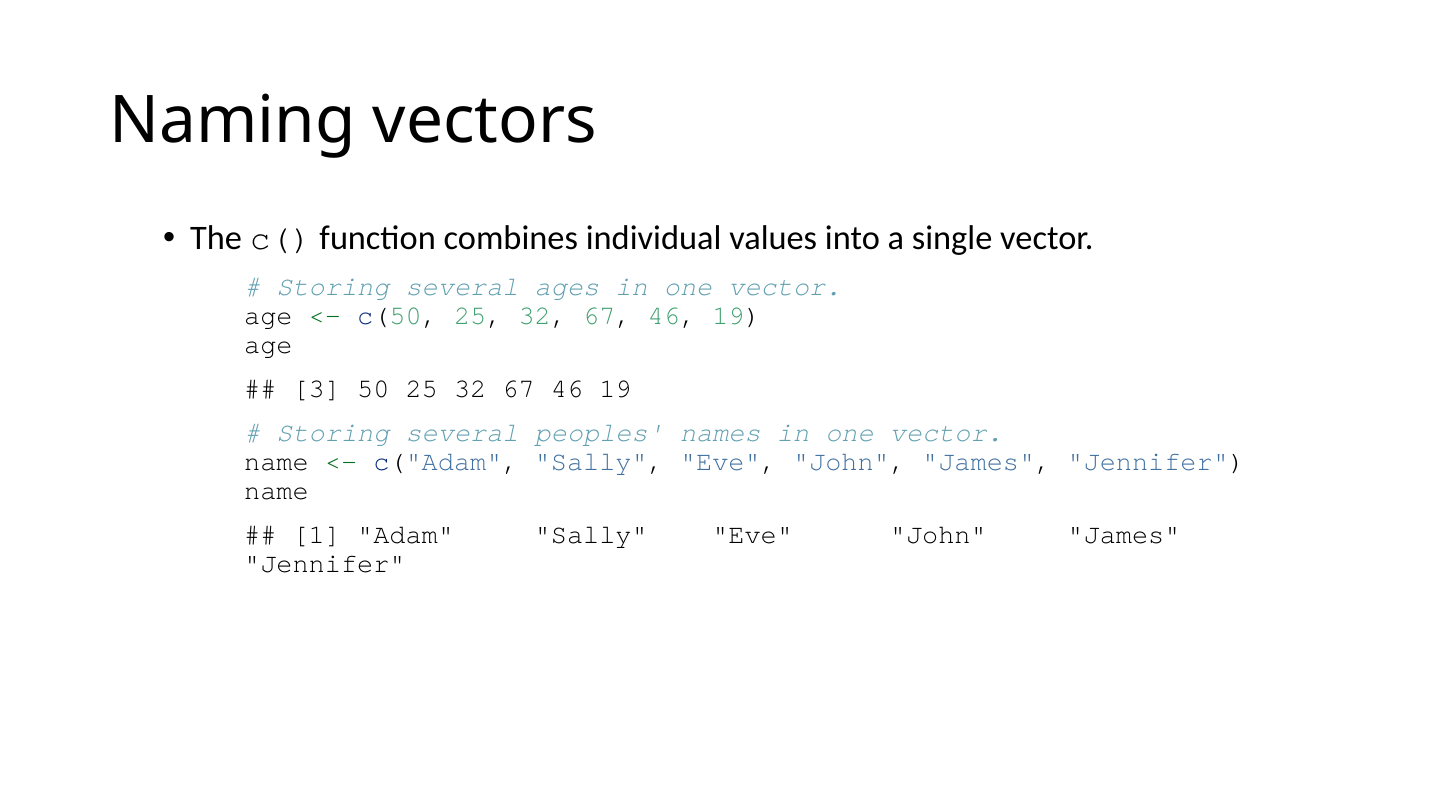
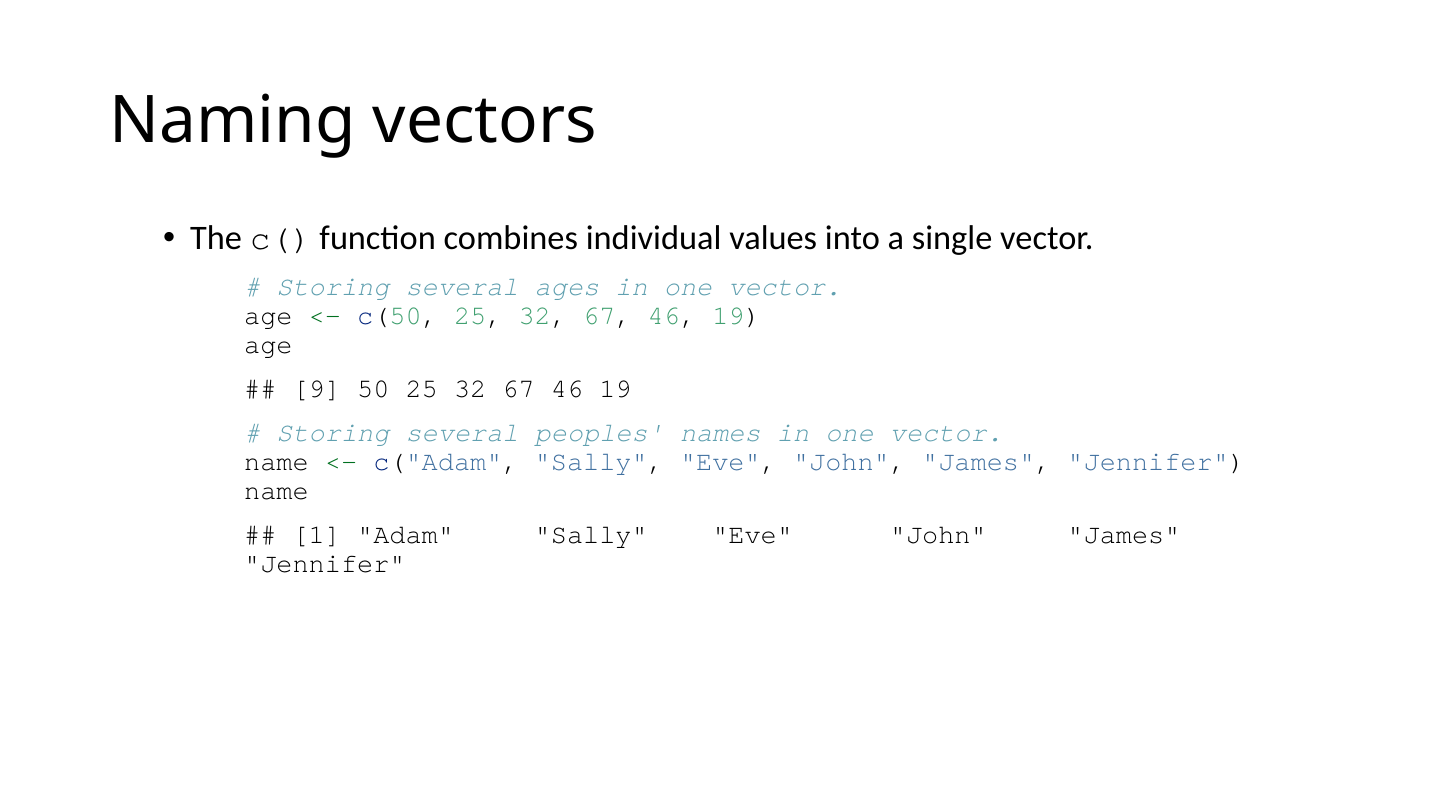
3: 3 -> 9 (317, 389)
